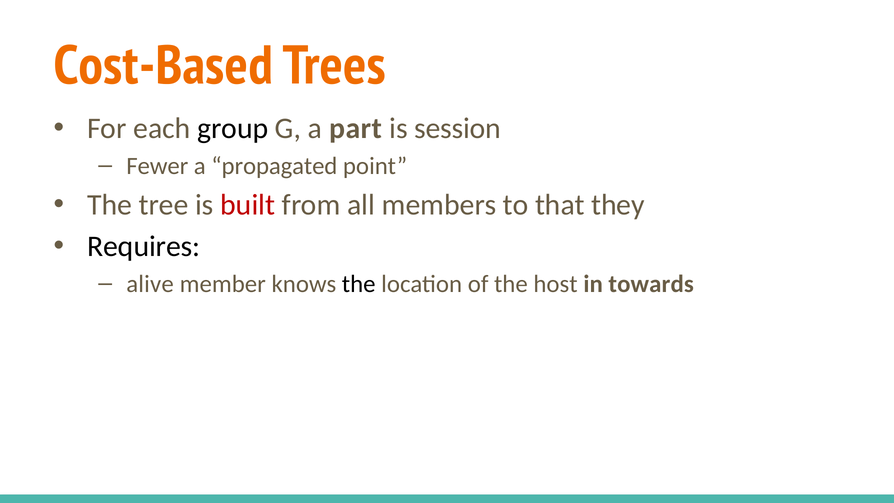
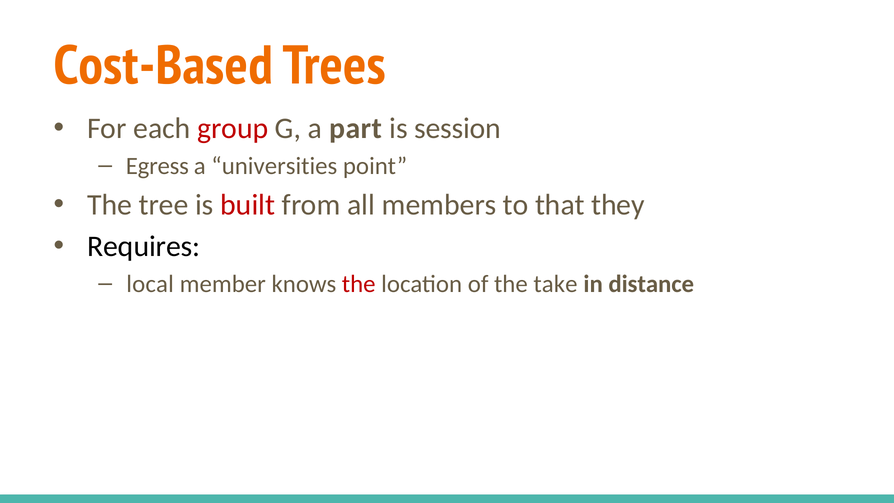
group colour: black -> red (233, 128)
Fewer: Fewer -> Egress (157, 166)
propagated: propagated -> universities (274, 166)
alive: alive -> local (150, 284)
the colour: black -> red (359, 284)
host: host -> take (555, 284)
towards: towards -> distance (651, 284)
